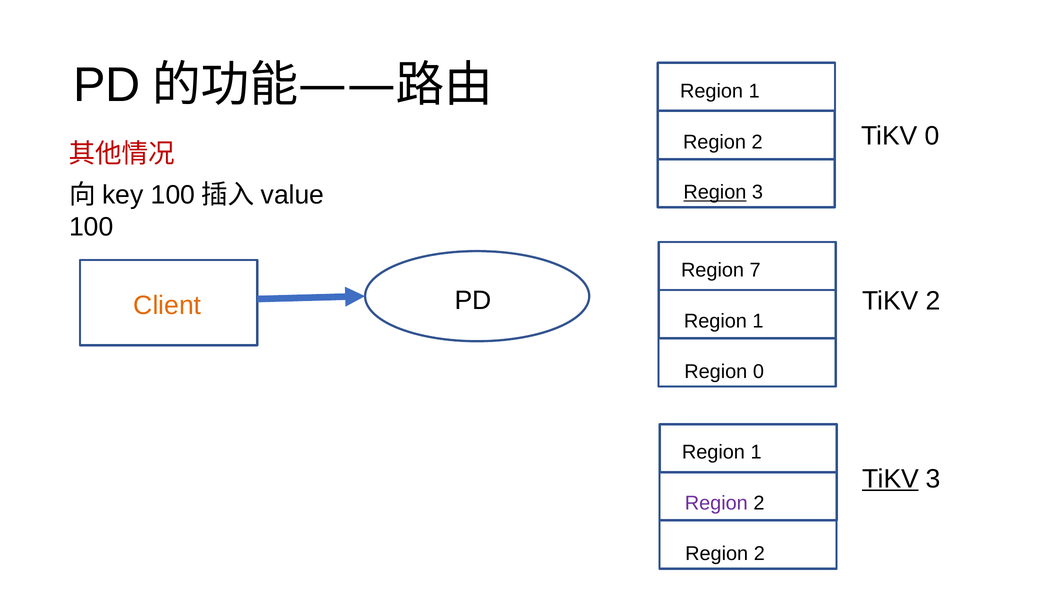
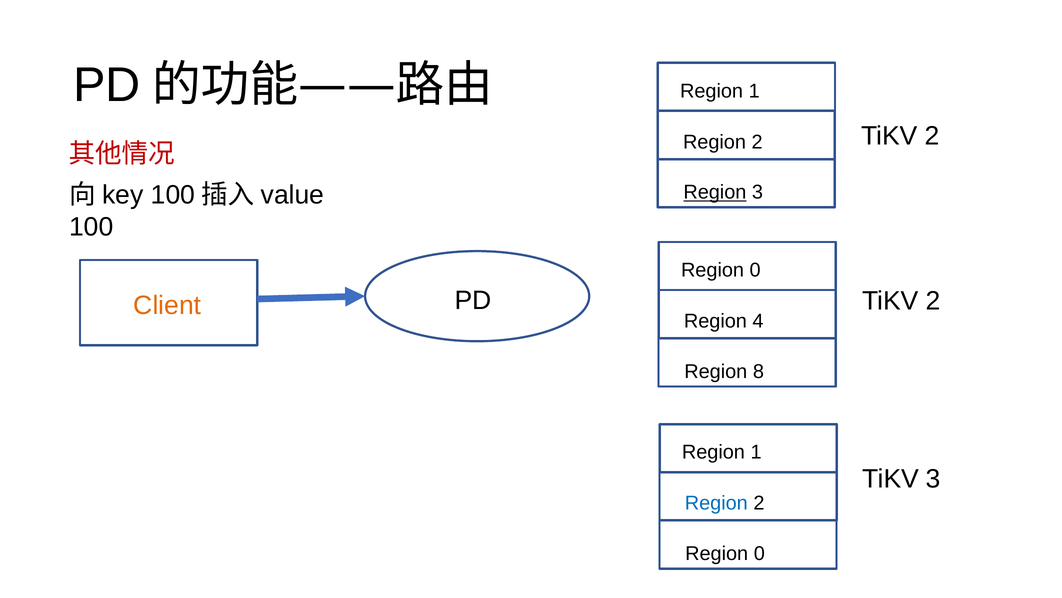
0: 0 -> 2 (932, 136)
7: 7 -> 0 (755, 270)
1: 1 -> 4 (758, 321)
Region 0: 0 -> 8 (758, 371)
TiKV underline: present -> none (890, 478)
Region colour: purple -> blue (716, 503)
2: 2 -> 0 (759, 553)
